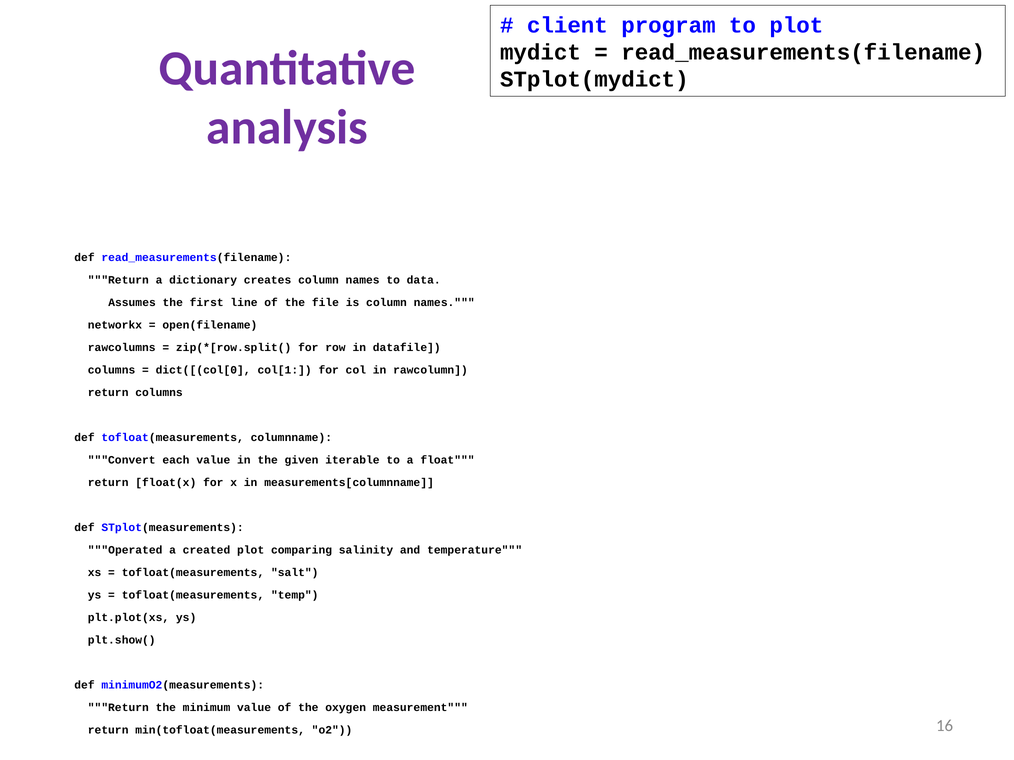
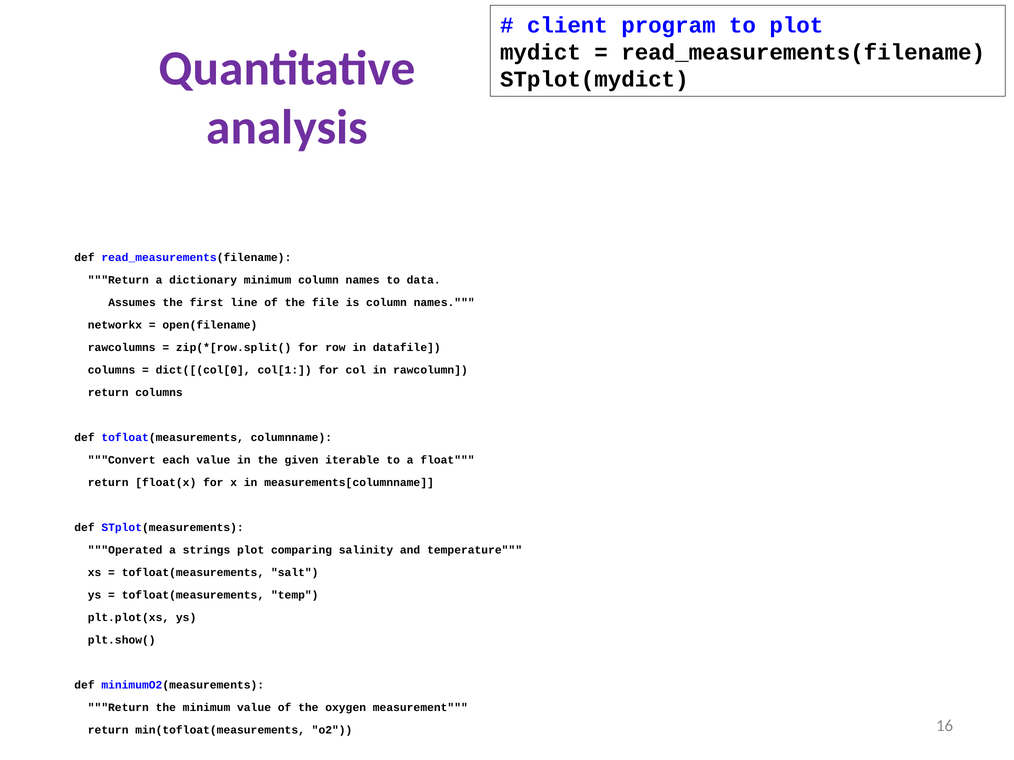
dictionary creates: creates -> minimum (268, 280)
created: created -> strings (207, 550)
